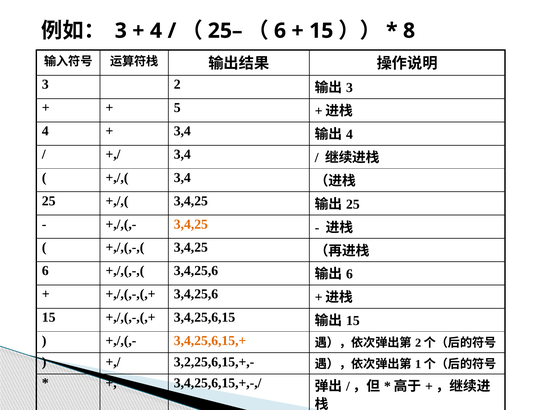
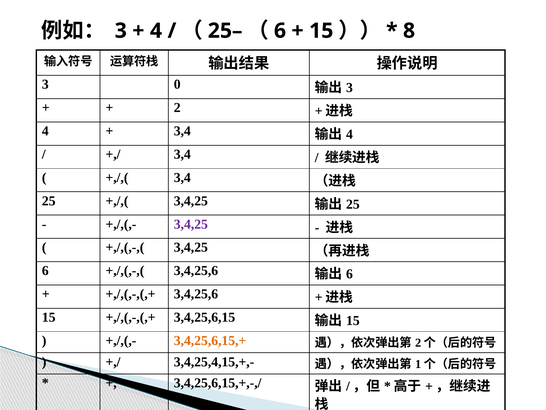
2: 2 -> 0 (177, 84)
5: 5 -> 2 (177, 108)
3,4,25 colour: orange -> purple (191, 224)
3,2,25,6,15,+,-: 3,2,25,6,15,+,- -> 3,4,25,4,15,+,- (214, 361)
